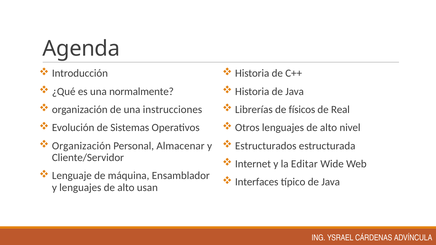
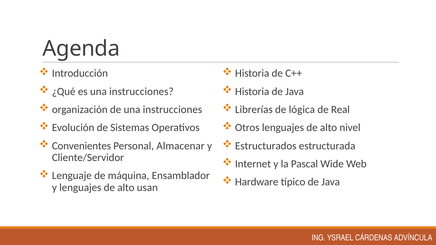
es una normalmente: normalmente -> instrucciones (141, 92)
físicos: físicos -> lógica (302, 110)
Organización: Organización -> Convenientes (82, 146)
Editar: Editar -> Pascal (304, 164)
Interfaces: Interfaces -> Hardware (257, 182)
